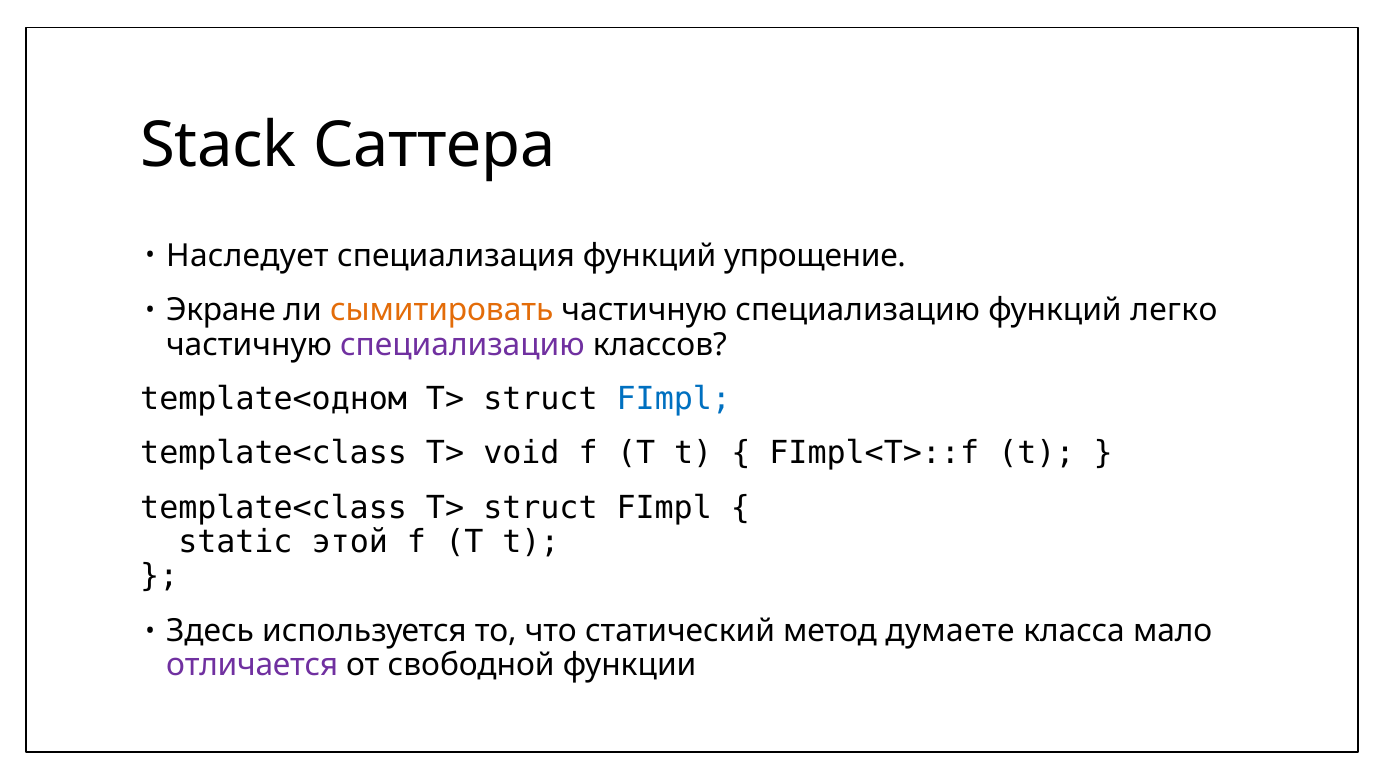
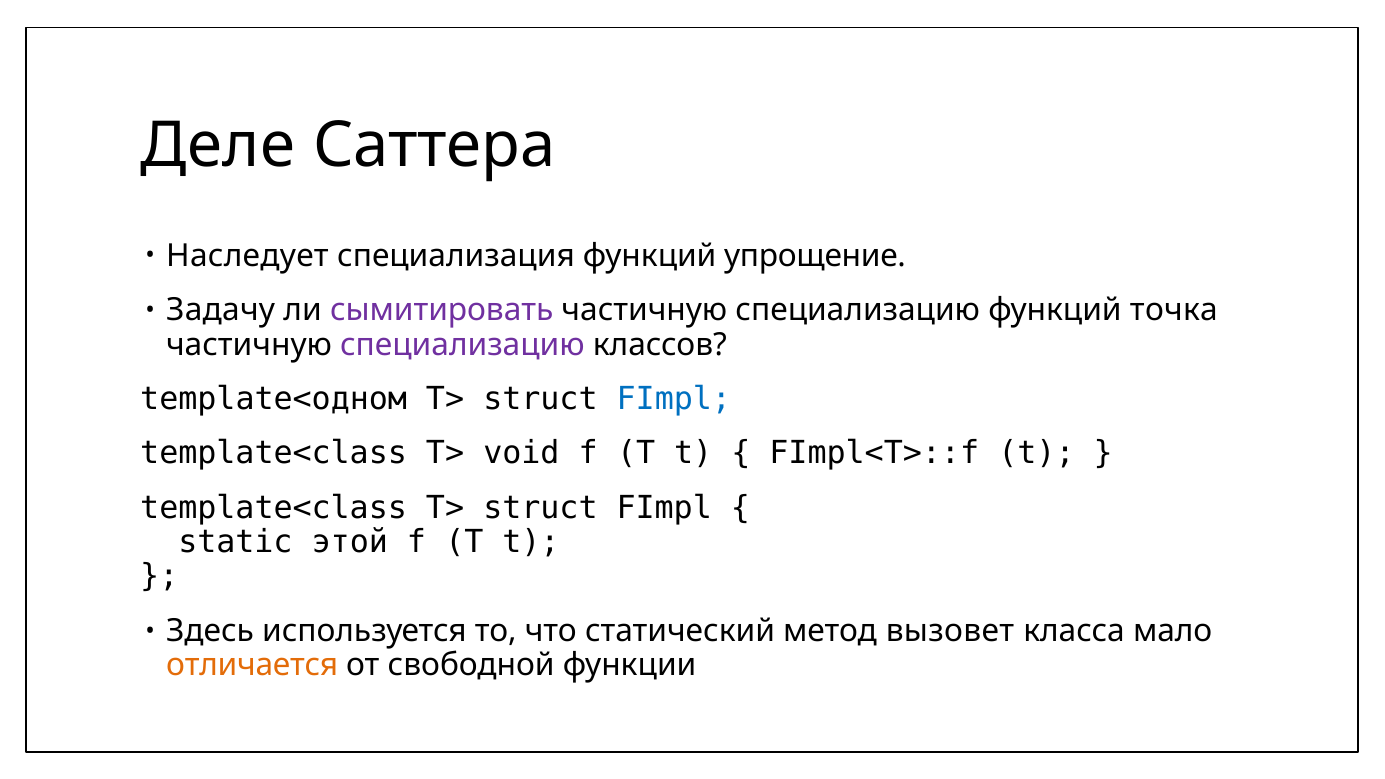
Stack: Stack -> Деле (218, 146)
Экране: Экране -> Задачу (221, 310)
сымитировать colour: orange -> purple (442, 310)
легко: легко -> точка (1174, 310)
думаете: думаете -> вызовет (950, 631)
отличается colour: purple -> orange (252, 665)
